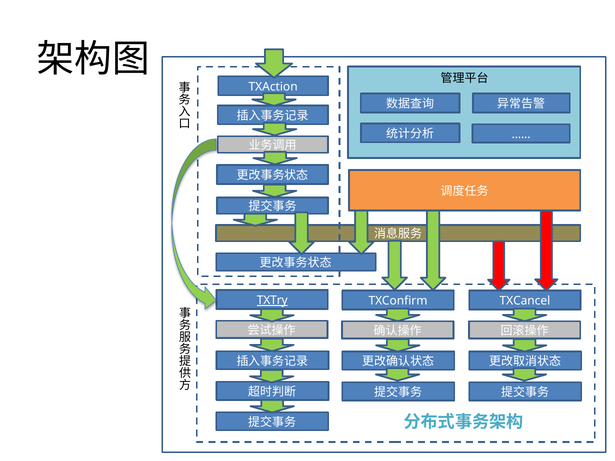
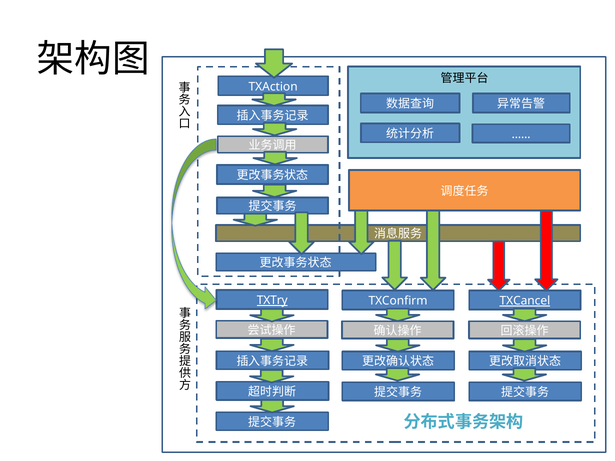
TXCancel underline: none -> present (525, 301)
